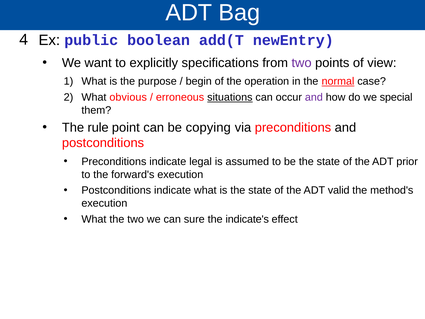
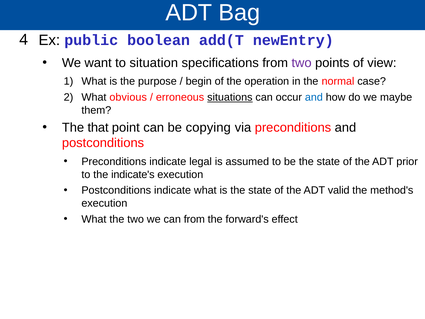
explicitly: explicitly -> situation (154, 63)
normal underline: present -> none (338, 81)
and colour: purple -> blue (314, 97)
special: special -> maybe (396, 97)
rule: rule -> that (98, 128)
forward's: forward's -> indicate's (133, 174)
can sure: sure -> from (194, 219)
indicate's: indicate's -> forward's (247, 219)
